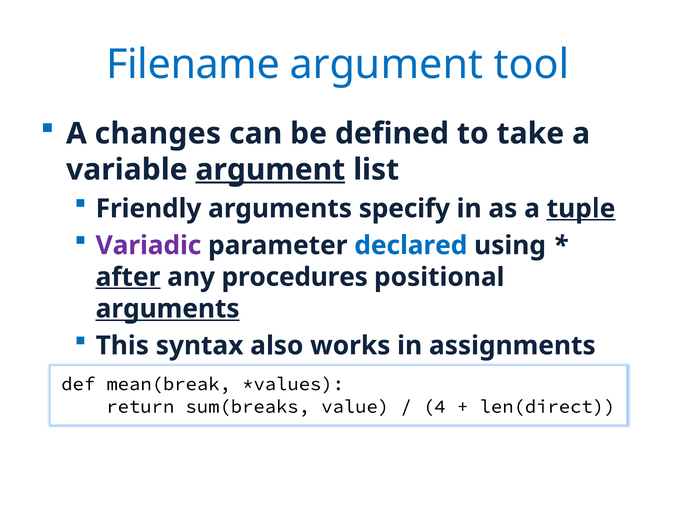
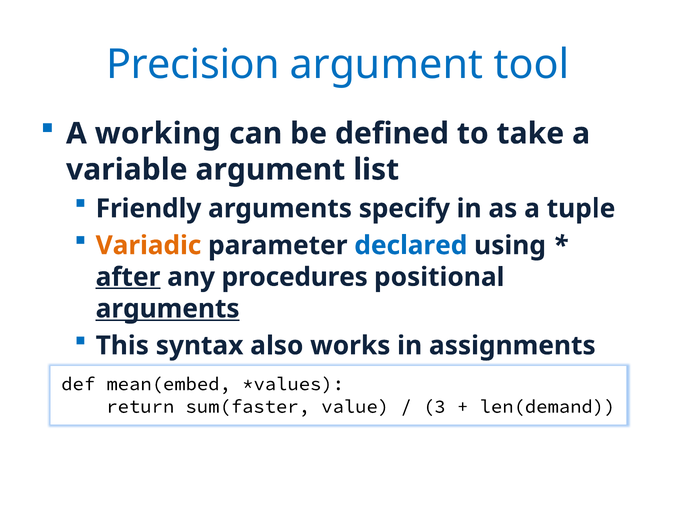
Filename: Filename -> Precision (193, 64)
changes: changes -> working (158, 133)
argument underline: present -> none (270, 170)
tuple underline: present -> none (581, 208)
Variadic colour: purple -> orange (148, 245)
mean(break: mean(break -> mean(embed (169, 384)
sum(breaks: sum(breaks -> sum(faster (248, 406)
4: 4 -> 3 (434, 406)
len(direct: len(direct -> len(demand (547, 406)
